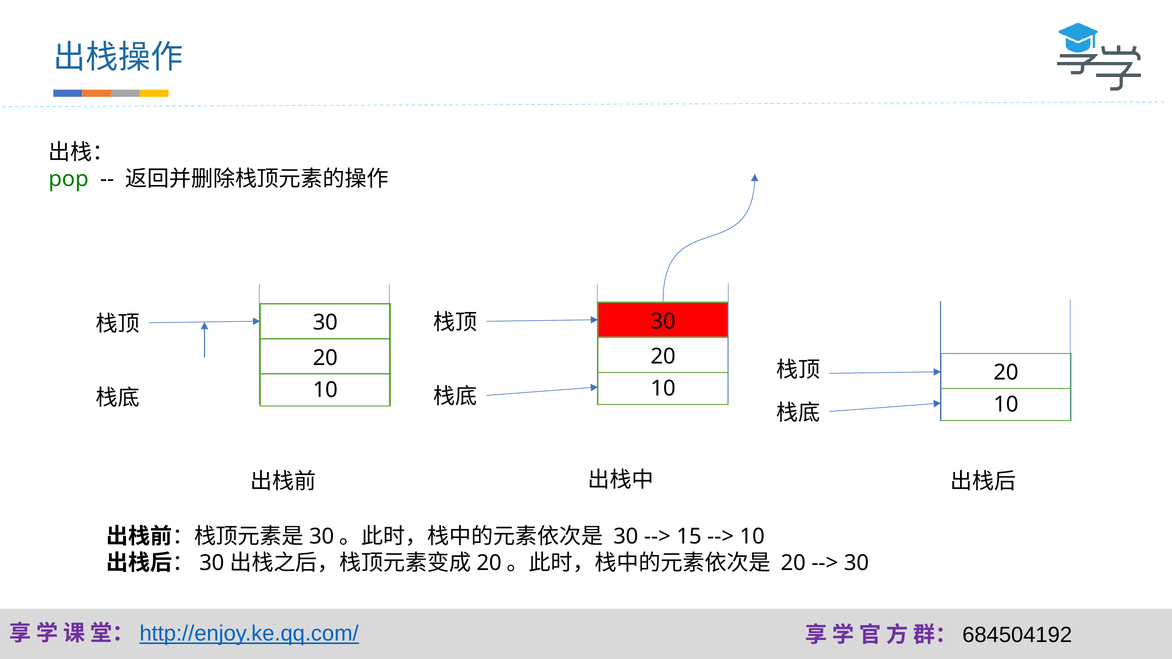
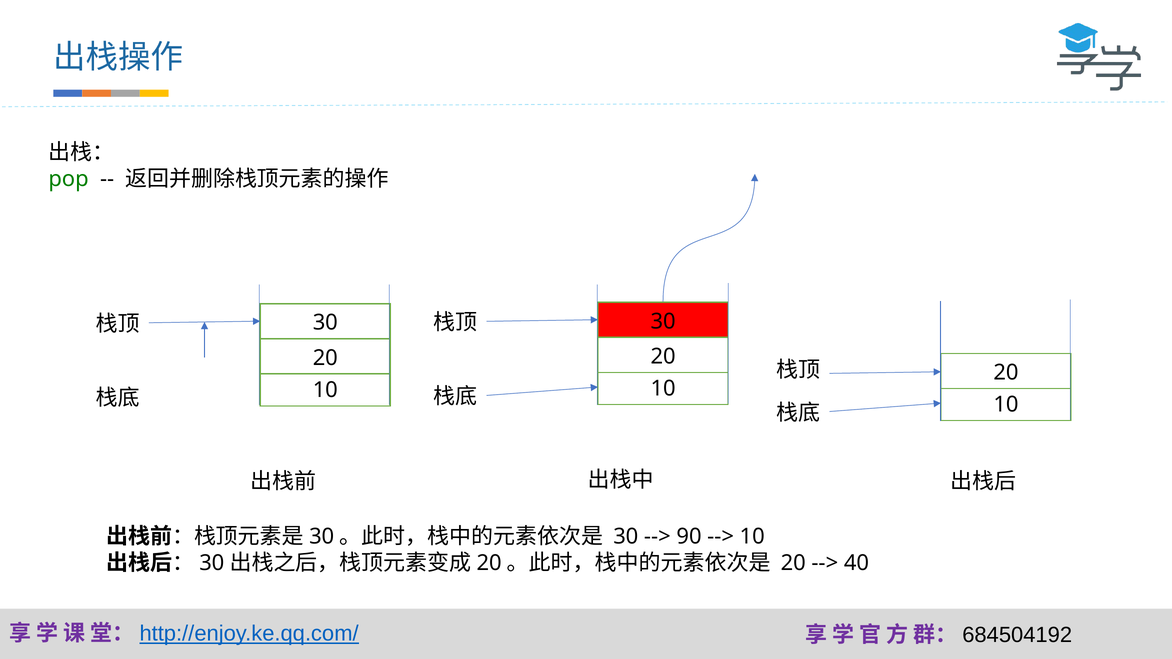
15: 15 -> 90 (689, 537)
30: 30 -> 40 (856, 563)
